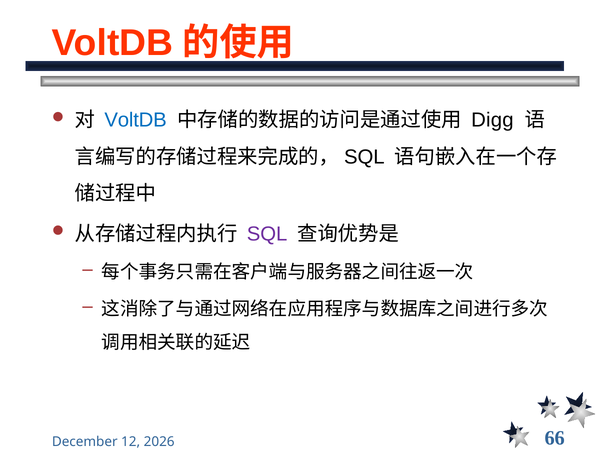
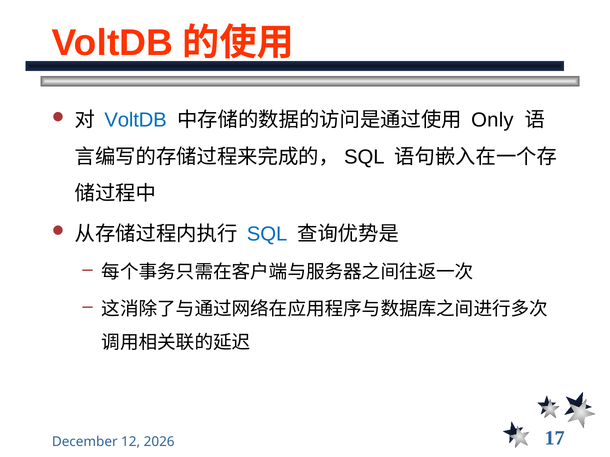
Digg: Digg -> Only (492, 120)
SQL colour: purple -> blue (267, 234)
66: 66 -> 17 (555, 439)
